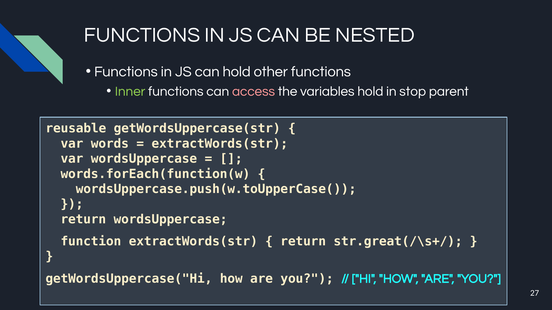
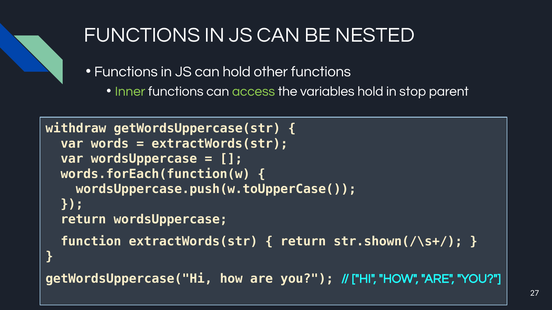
access colour: pink -> light green (254, 92)
reusable: reusable -> withdraw (76, 129)
str.great(/\s+/: str.great(/\s+/ -> str.shown(/\s+/ (398, 242)
